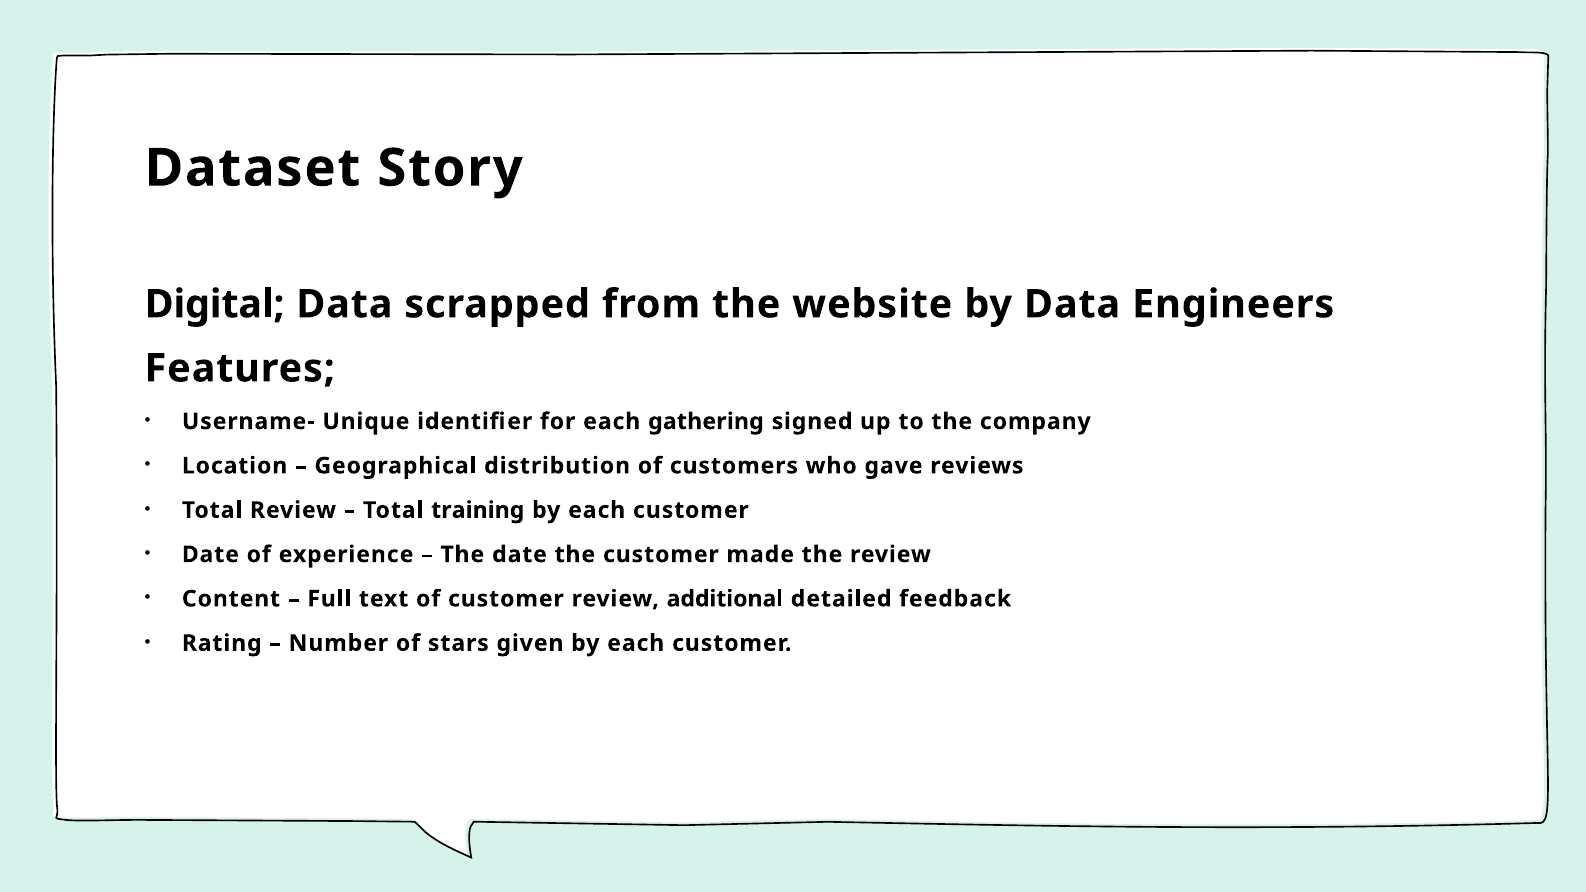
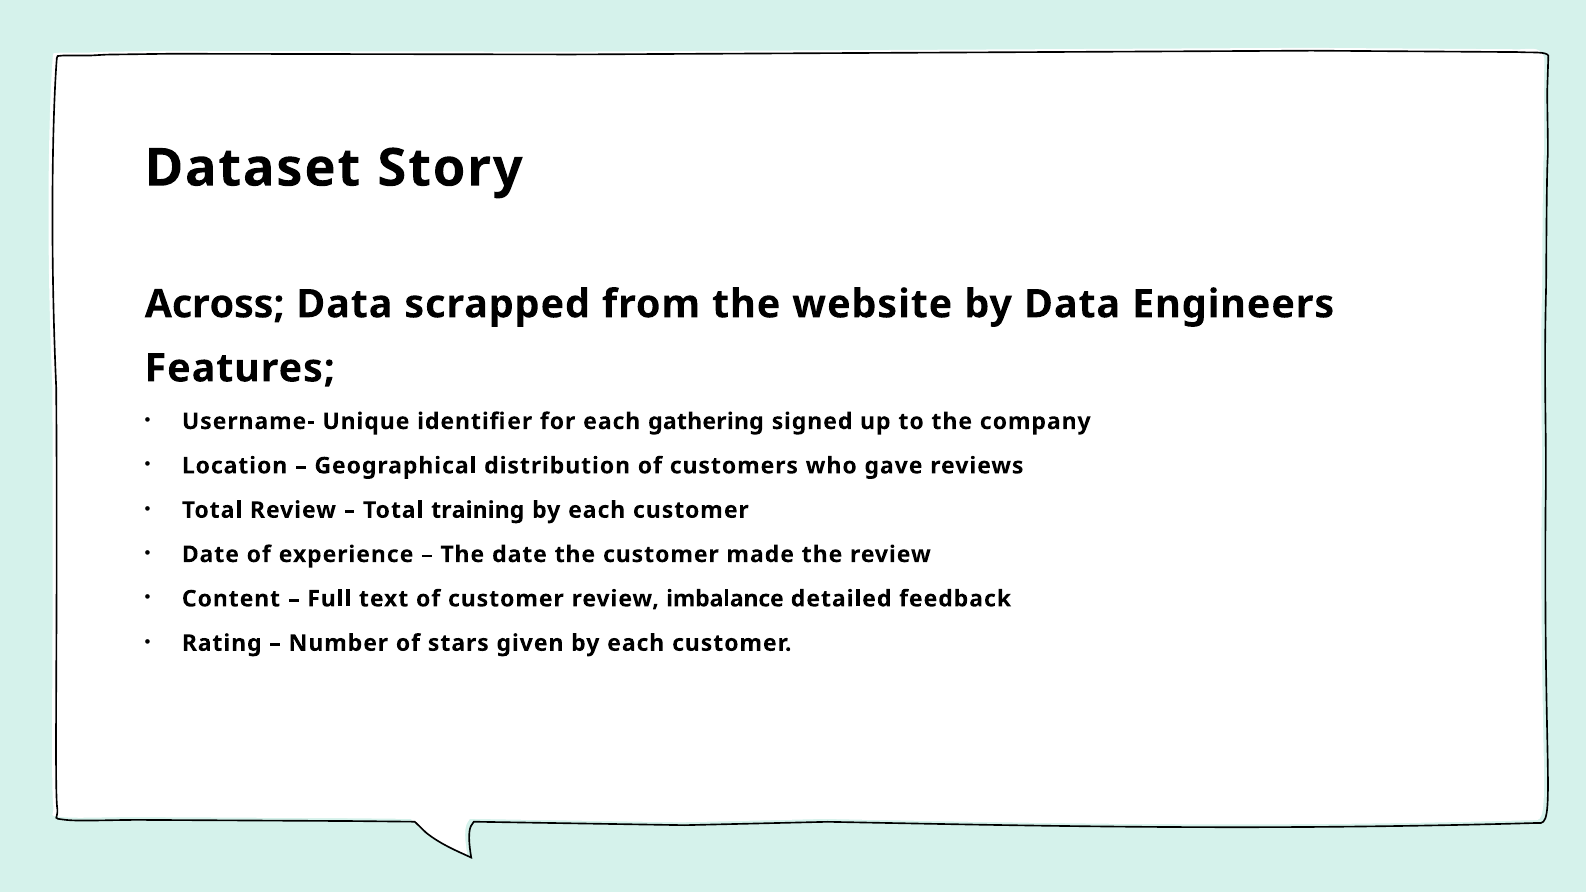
Digital: Digital -> Across (215, 304)
additional: additional -> imbalance (725, 599)
